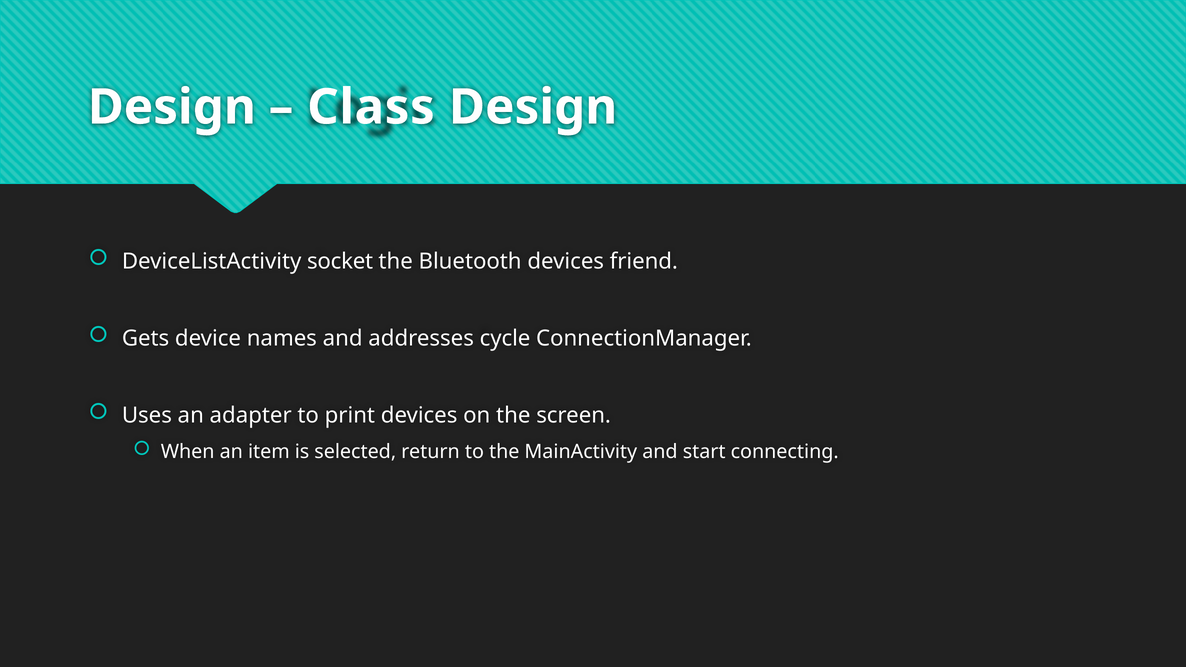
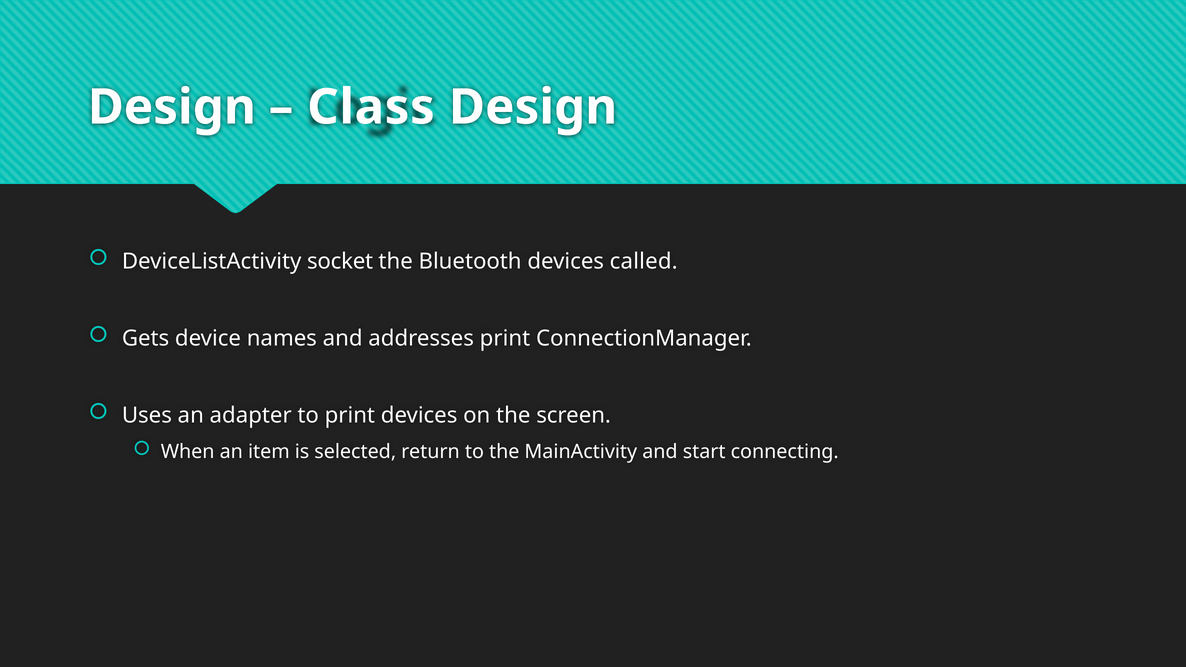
friend: friend -> called (644, 261)
addresses cycle: cycle -> print (505, 338)
